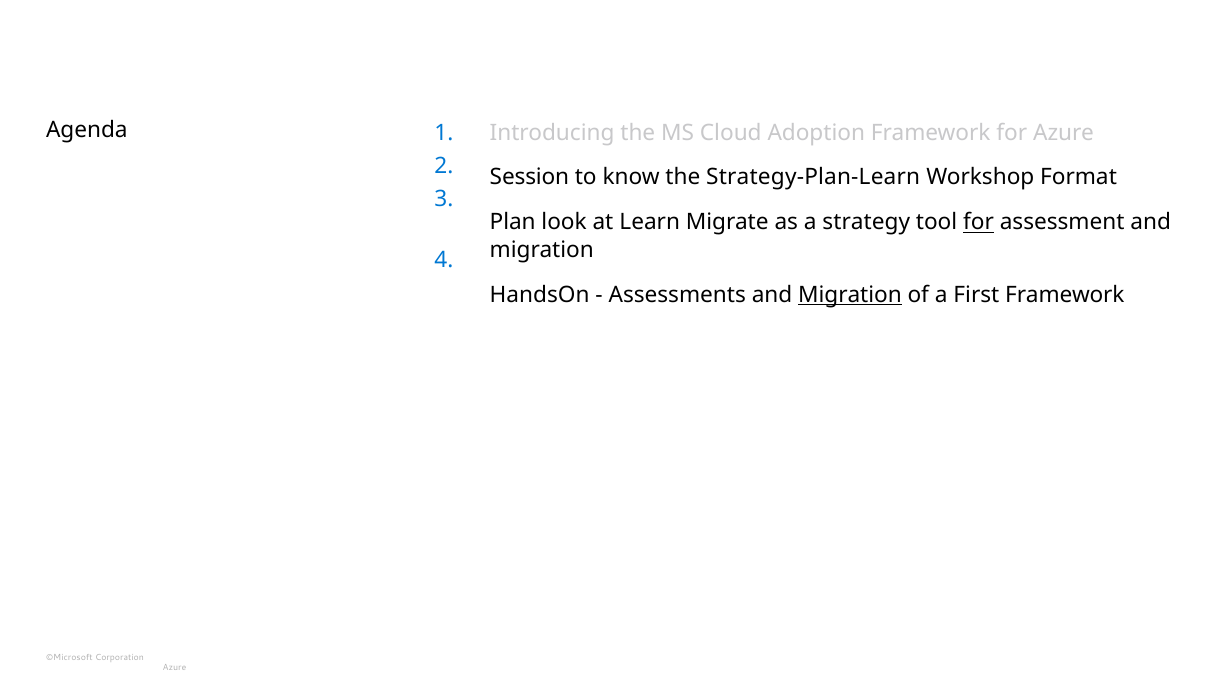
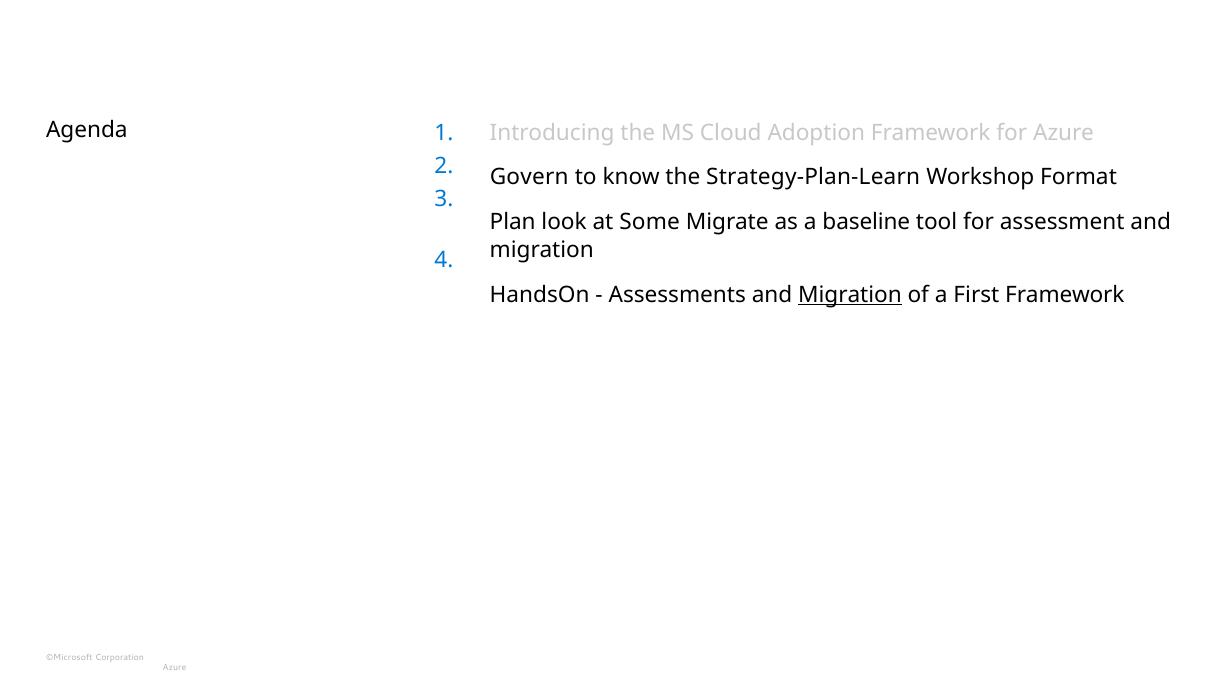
Session: Session -> Govern (529, 178)
Learn: Learn -> Some (650, 223)
strategy: strategy -> baseline (866, 223)
for underline: present -> none (979, 223)
